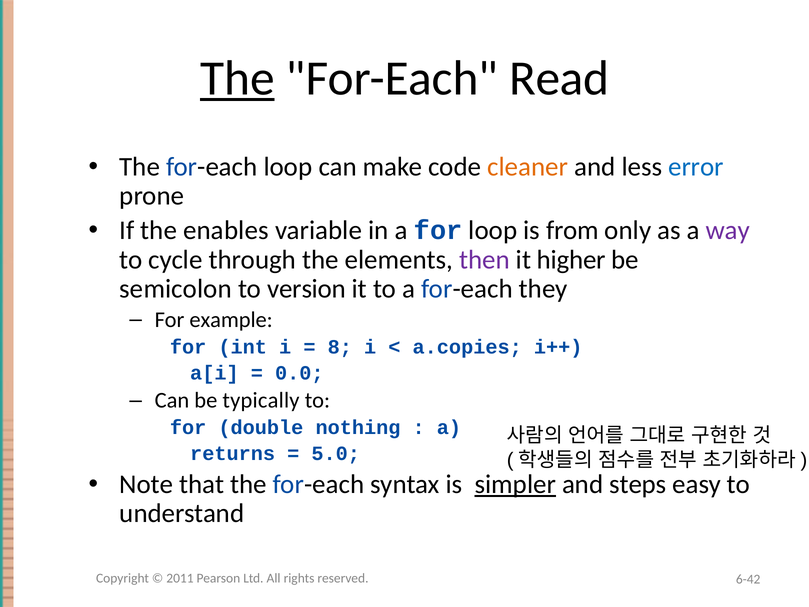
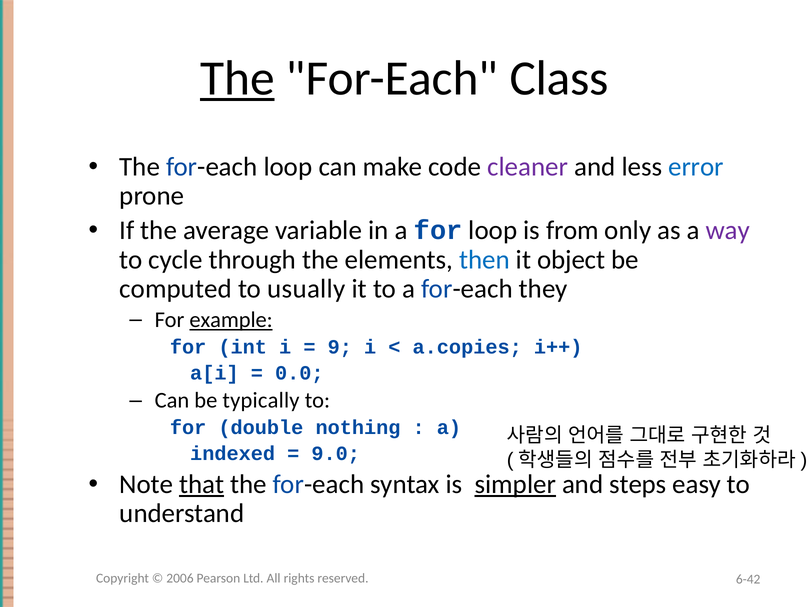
Read: Read -> Class (559, 78)
cleaner colour: orange -> purple (528, 167)
enables: enables -> average (226, 230)
then colour: purple -> blue (484, 260)
higher: higher -> object (571, 260)
semicolon: semicolon -> computed (176, 289)
version: version -> usually (306, 289)
example underline: none -> present (231, 320)
8: 8 -> 9 (340, 347)
returns: returns -> indexed (233, 453)
5.0: 5.0 -> 9.0 (336, 453)
that underline: none -> present (202, 484)
2011: 2011 -> 2006 (180, 578)
